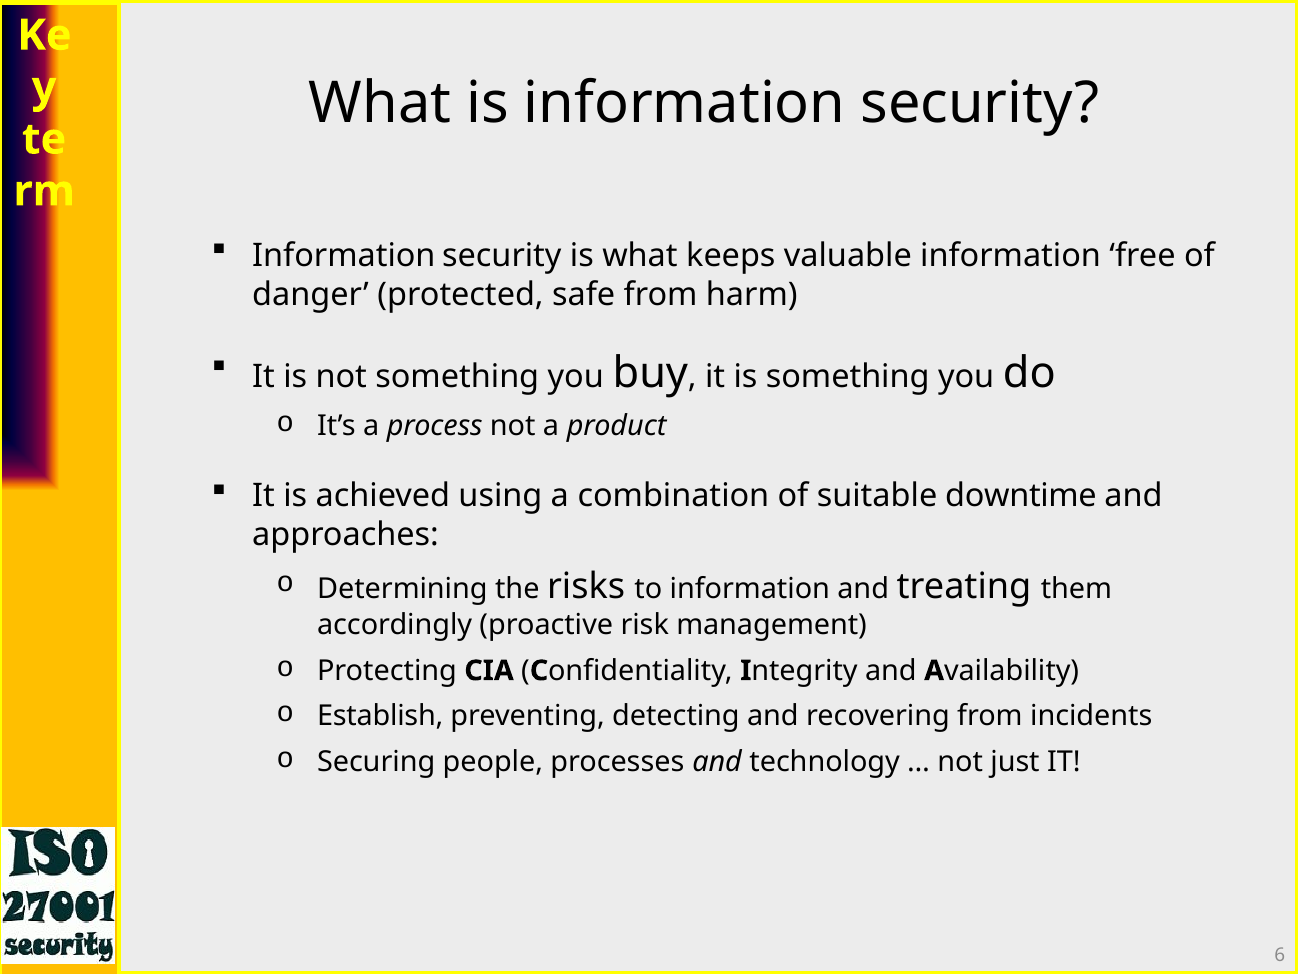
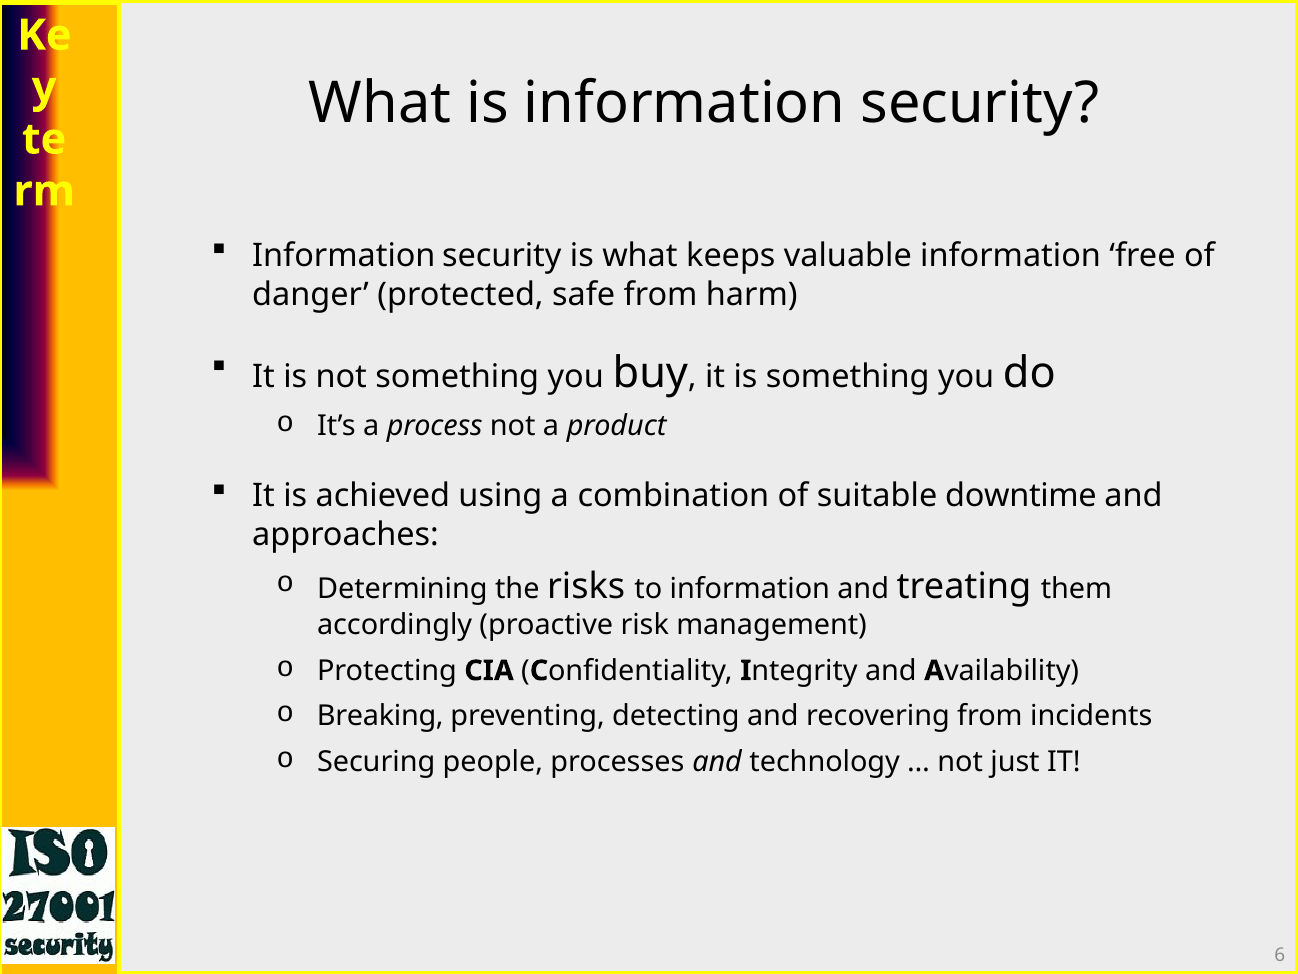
Establish: Establish -> Breaking (380, 716)
